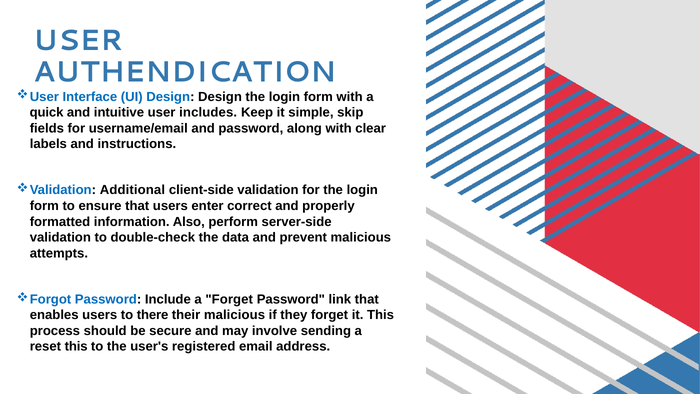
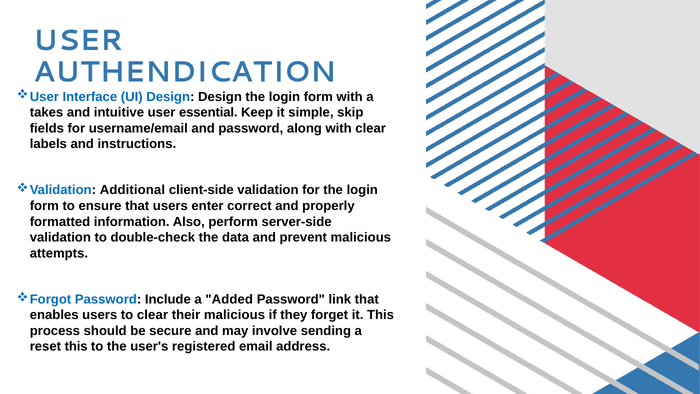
quick: quick -> takes (47, 112)
includes: includes -> essential (208, 112)
a Forget: Forget -> Added (229, 299)
to there: there -> clear (152, 315)
